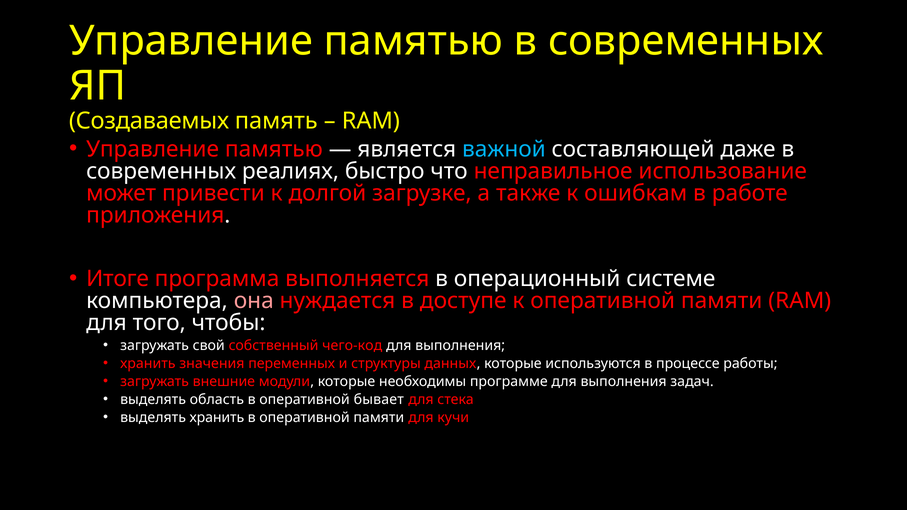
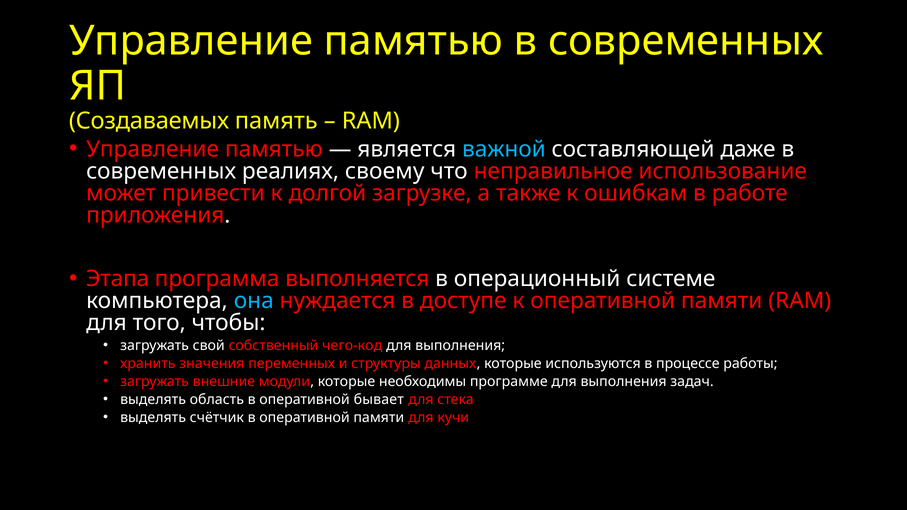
быстро: быстро -> своему (385, 171)
Итоге: Итоге -> Этапа (118, 279)
она colour: pink -> light blue (254, 301)
выделять хранить: хранить -> счётчик (217, 418)
